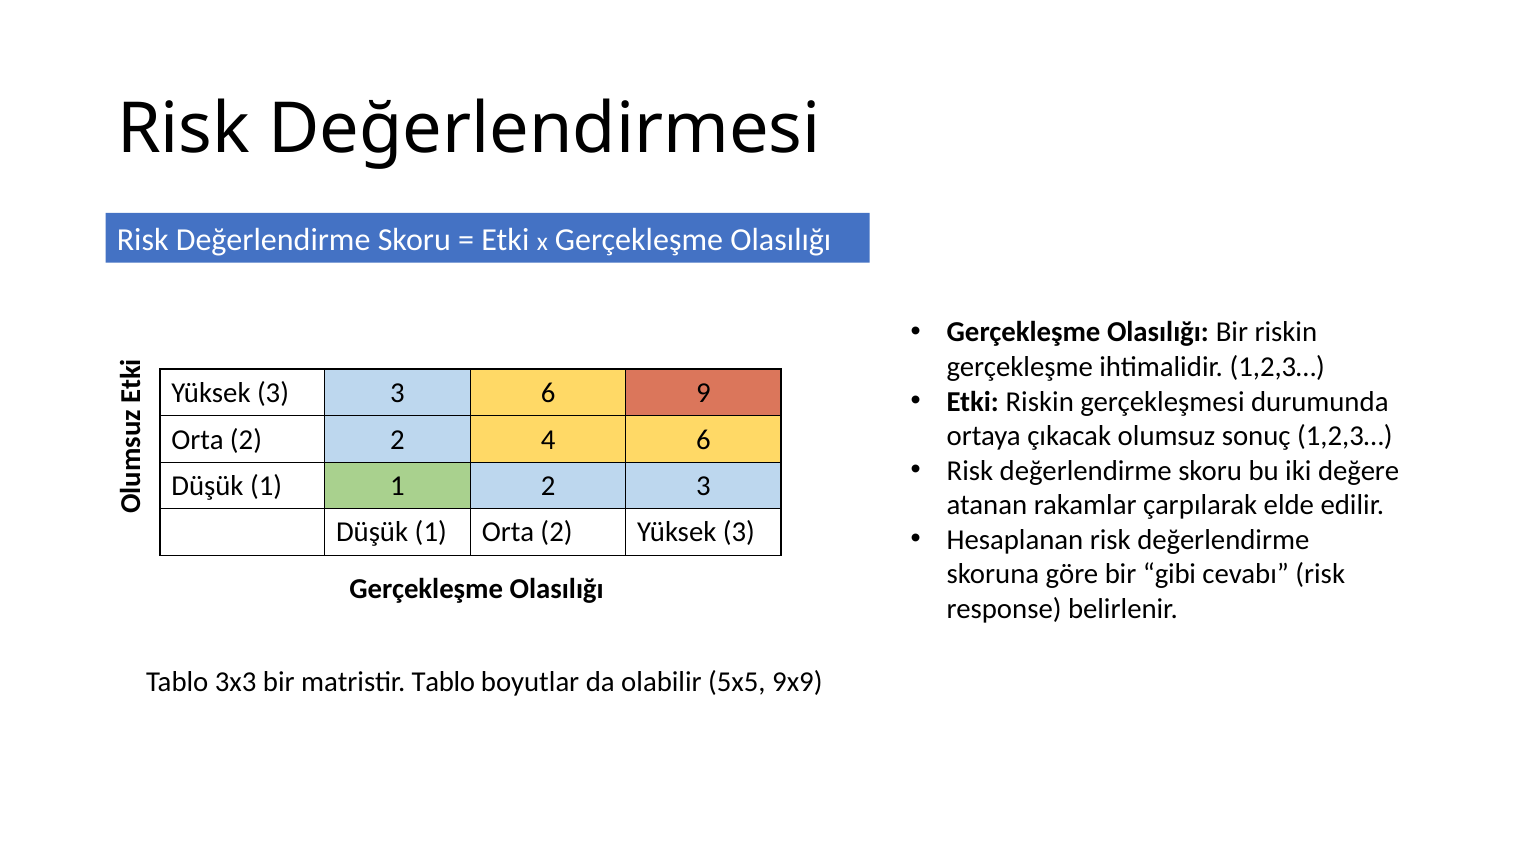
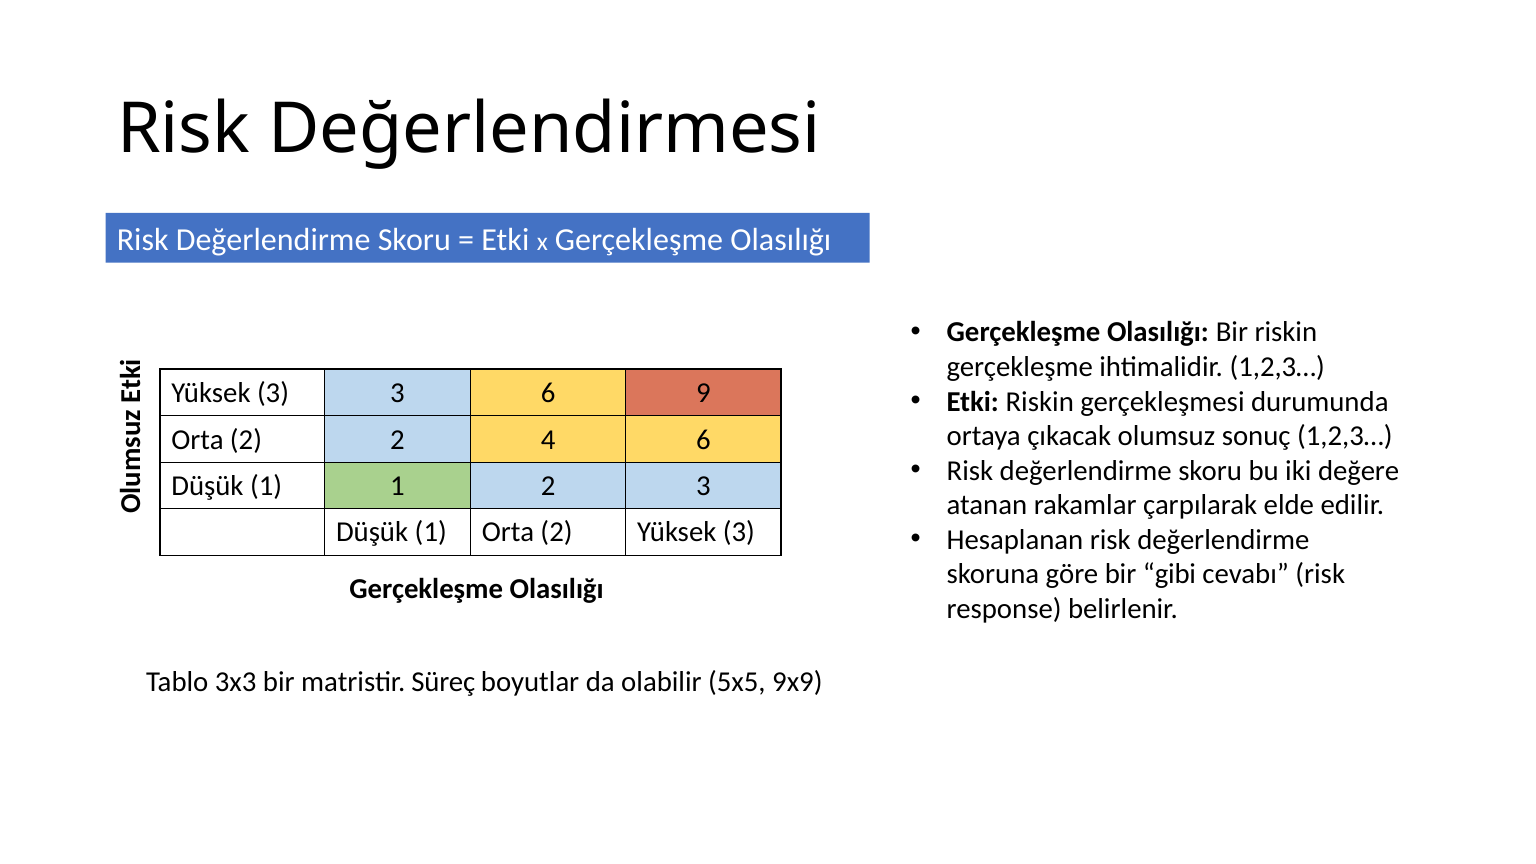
matristir Tablo: Tablo -> Süreç (443, 682)
